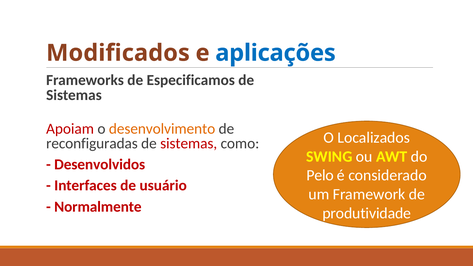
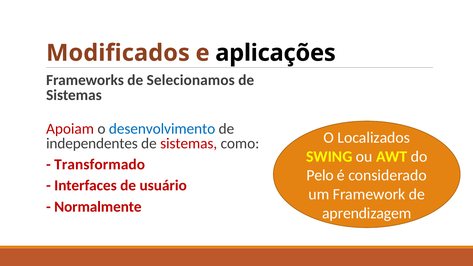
aplicações colour: blue -> black (276, 53)
Especificamos: Especificamos -> Selecionamos (191, 80)
desenvolvimento colour: orange -> blue (162, 129)
reconfiguradas: reconfiguradas -> independentes (92, 144)
Desenvolvidos: Desenvolvidos -> Transformado (100, 165)
produtividade: produtividade -> aprendizagem (367, 213)
